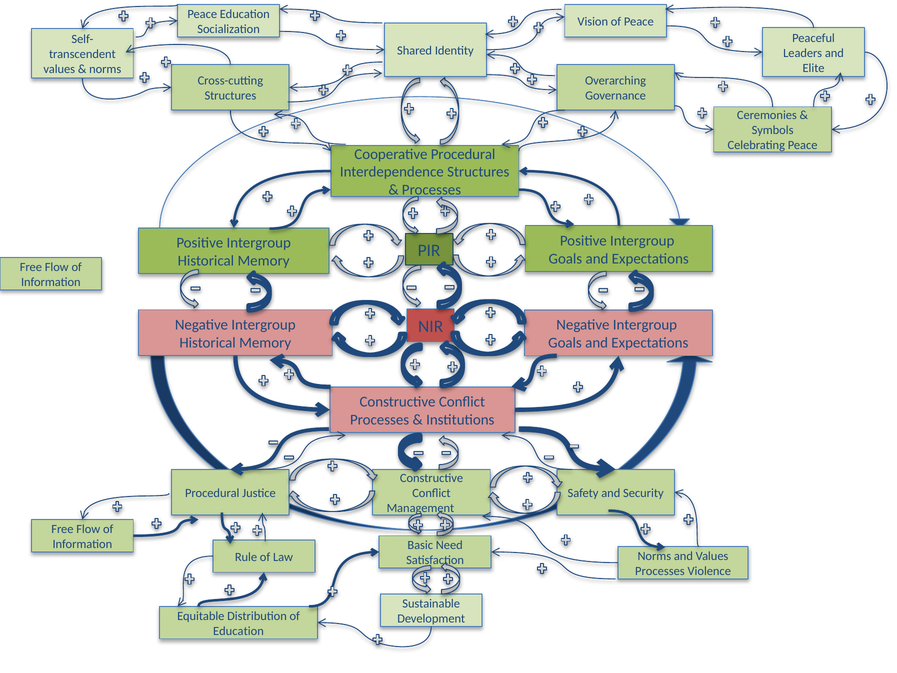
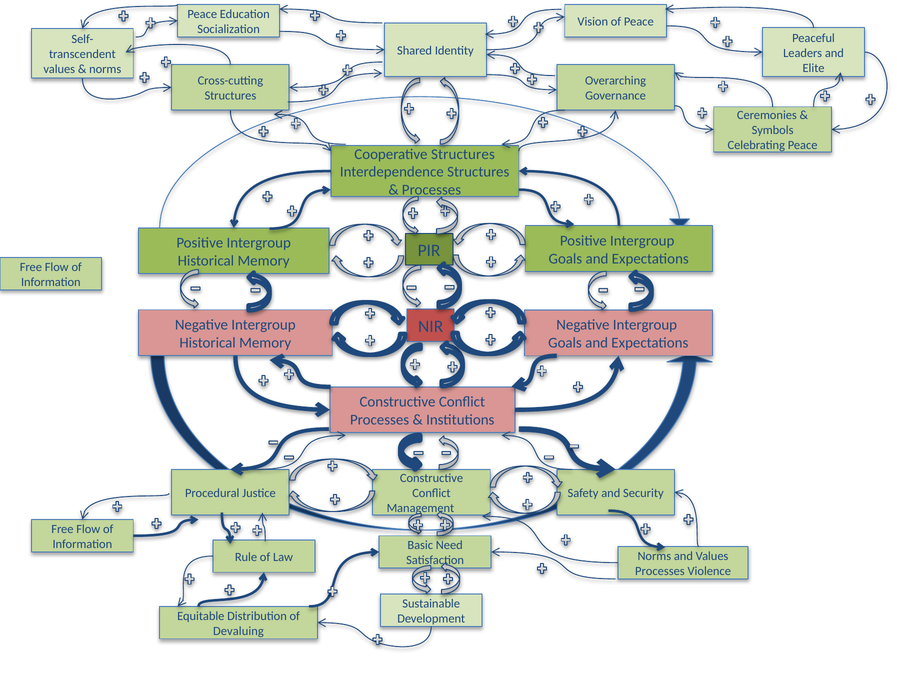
Cooperative Procedural: Procedural -> Structures (463, 154)
Education: Education -> Devaluing (238, 631)
